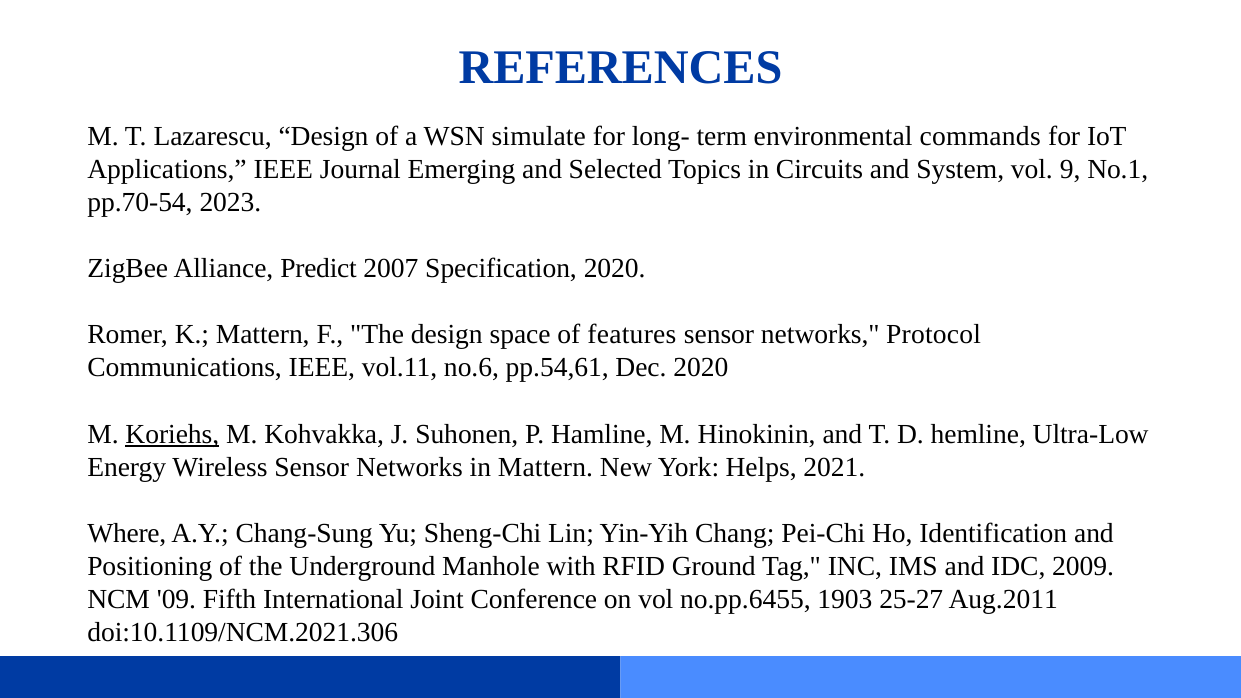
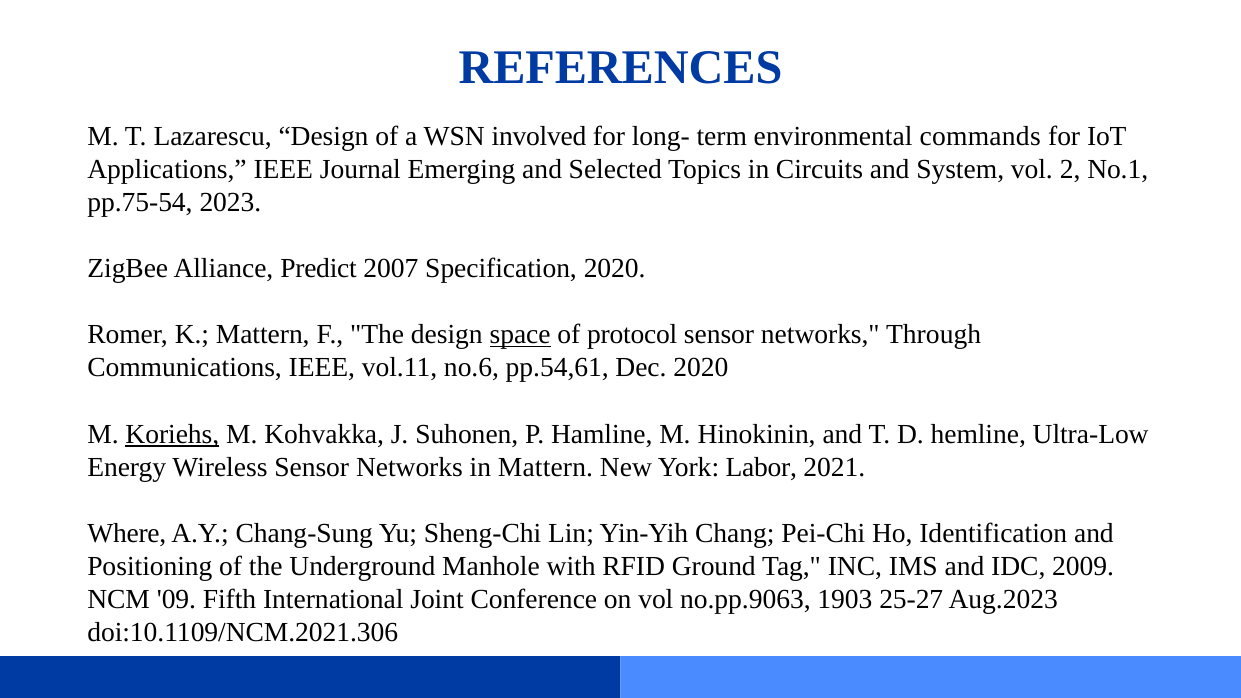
simulate: simulate -> involved (539, 136)
9: 9 -> 2 (1070, 169)
pp.70-54: pp.70-54 -> pp.75-54 (140, 202)
space underline: none -> present (520, 335)
features: features -> protocol (632, 335)
Protocol: Protocol -> Through (934, 335)
Helps: Helps -> Labor (761, 467)
no.pp.6455: no.pp.6455 -> no.pp.9063 (745, 599)
Aug.2011: Aug.2011 -> Aug.2023 (1003, 599)
